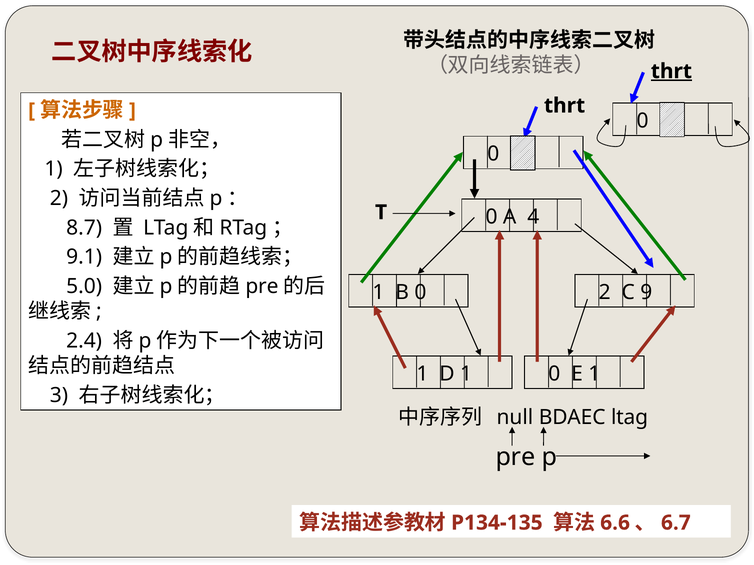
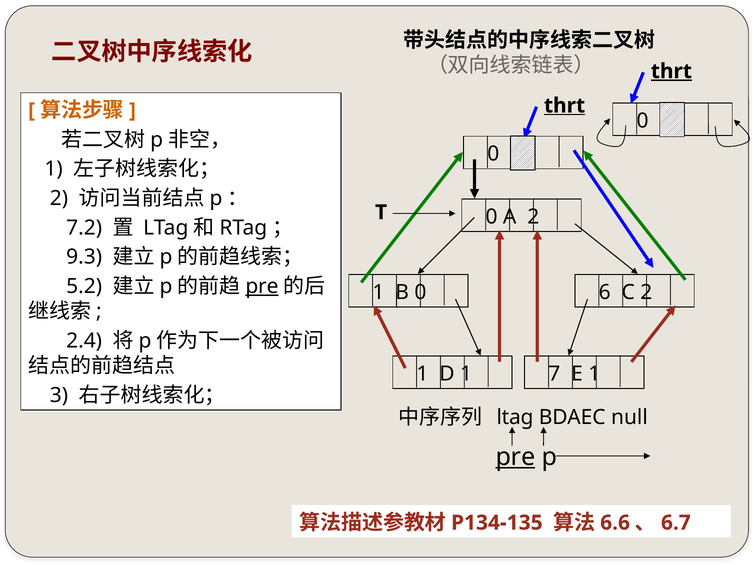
thrt underline: none -> present (565, 106)
A 4: 4 -> 2 (533, 217)
8.7: 8.7 -> 7.2 (84, 228)
9.1: 9.1 -> 9.3 (84, 257)
5.0: 5.0 -> 5.2 (84, 287)
pre underline: none -> present (262, 287)
0 2: 2 -> 6 (605, 292)
C 9: 9 -> 2 (646, 292)
1 0: 0 -> 7 (554, 374)
null: null -> ltag (515, 418)
BDAEC ltag: ltag -> null (629, 418)
pre underline: none -> present (516, 457)
